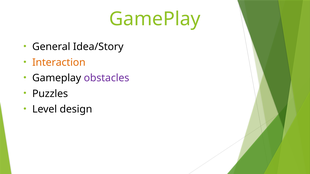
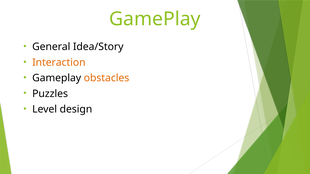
obstacles colour: purple -> orange (107, 78)
